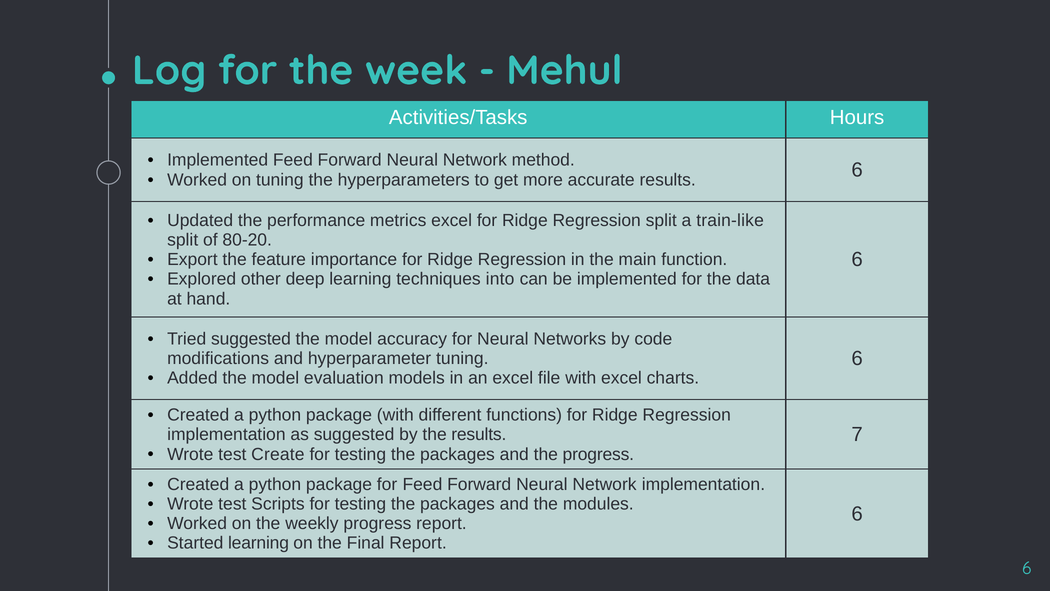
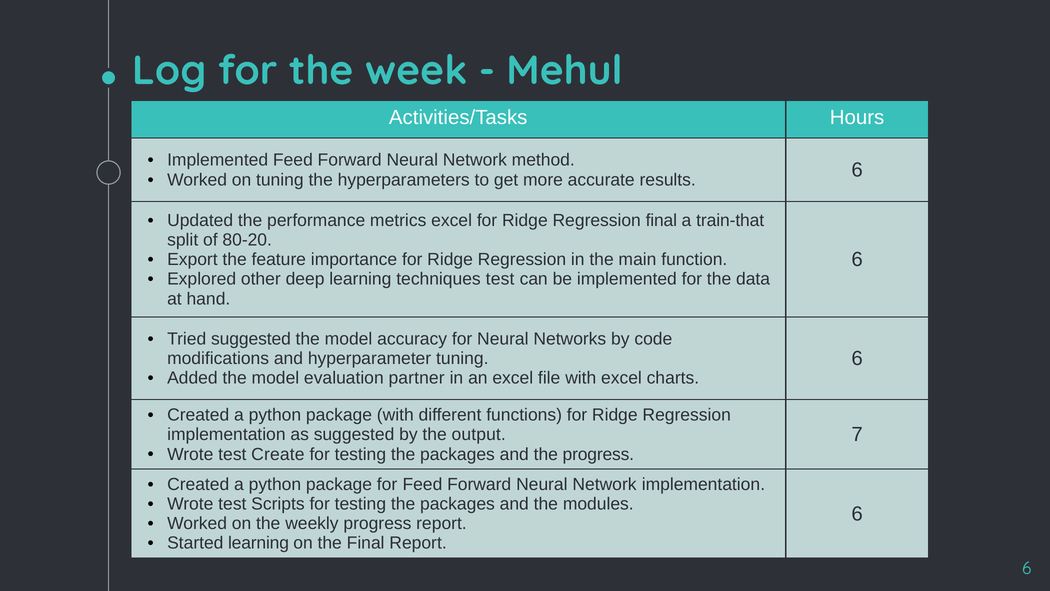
Regression split: split -> final (661, 220)
train-like: train-like -> train-that (730, 220)
techniques into: into -> test (500, 279)
models: models -> partner (417, 378)
the results: results -> output (479, 434)
